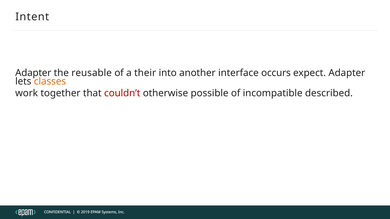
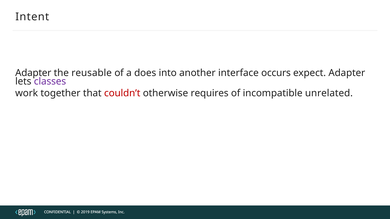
their: their -> does (145, 73)
classes colour: orange -> purple (50, 82)
possible: possible -> requires (210, 93)
described: described -> unrelated (329, 93)
